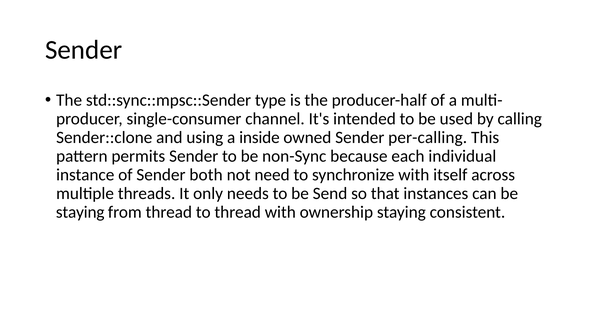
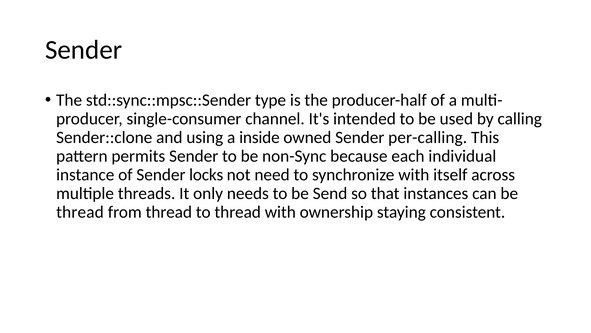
both: both -> locks (206, 174)
staying: staying -> thread (80, 212)
